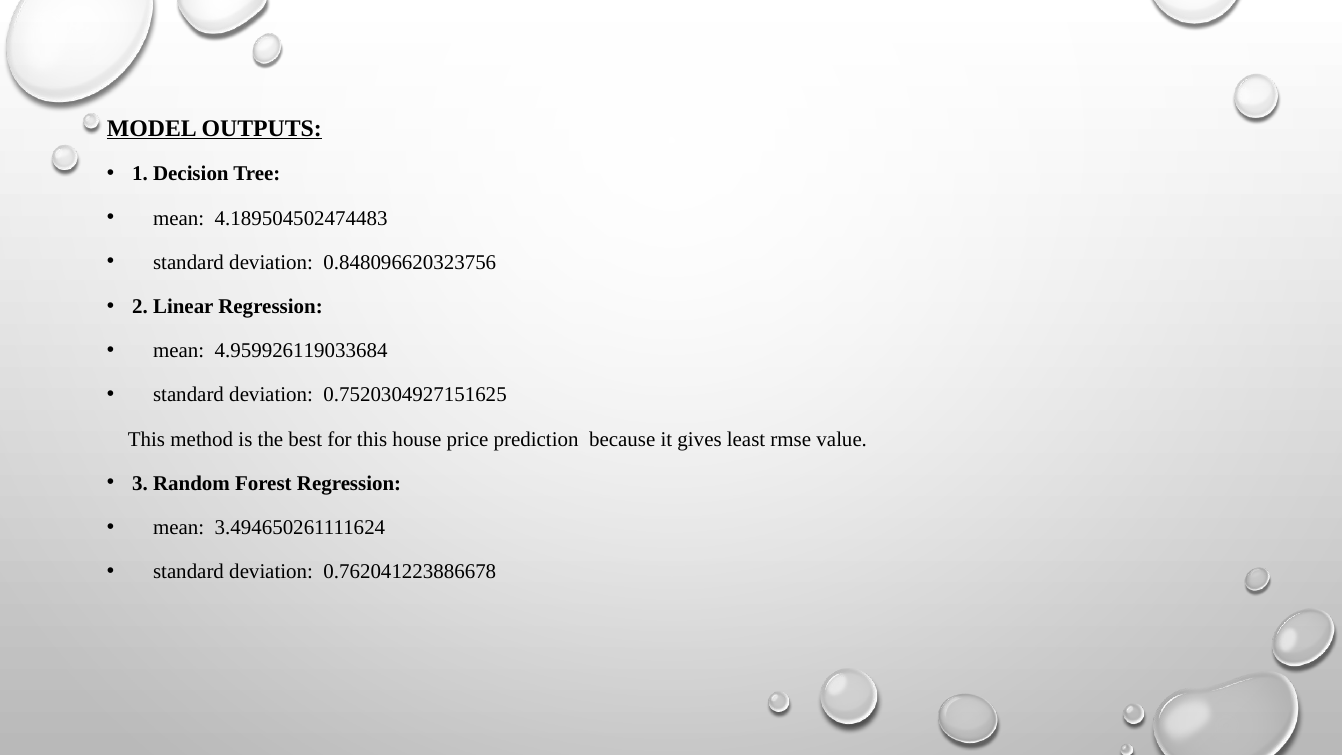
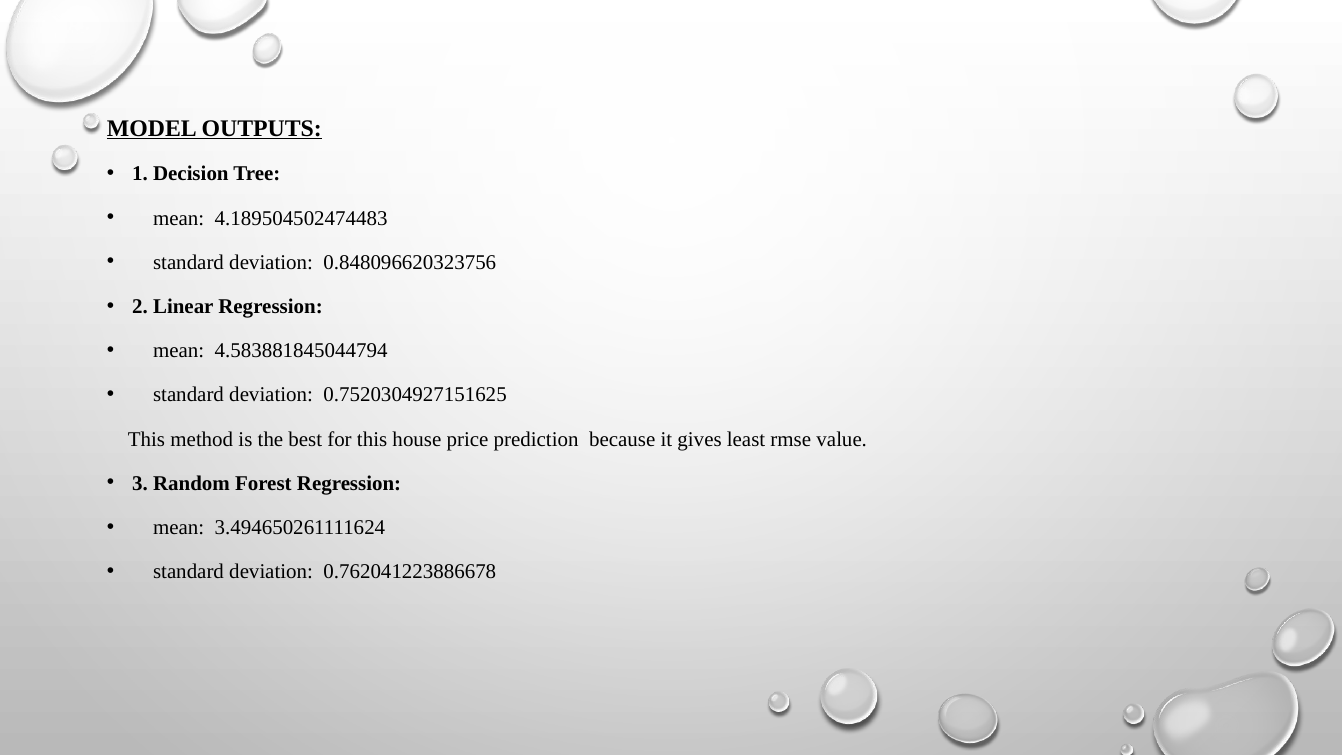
4.959926119033684: 4.959926119033684 -> 4.583881845044794 (301, 351)
